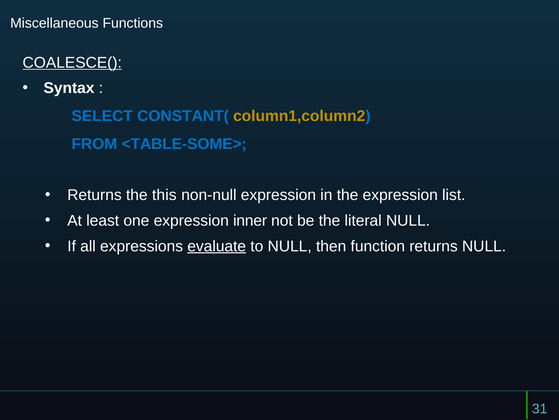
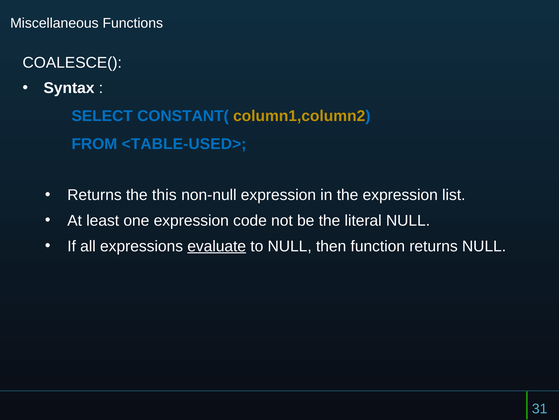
COALESCE( underline: present -> none (72, 63)
<TABLE-SOME>: <TABLE-SOME> -> <TABLE-USED> (184, 144)
inner: inner -> code (250, 220)
